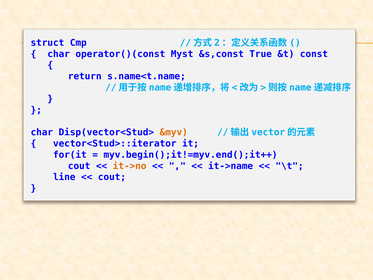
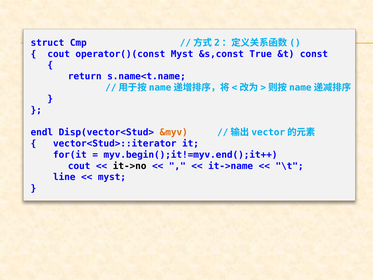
char: char -> cout (59, 54)
char: char -> endl (42, 132)
it->no colour: orange -> black (130, 166)
cout: cout -> myst (112, 177)
